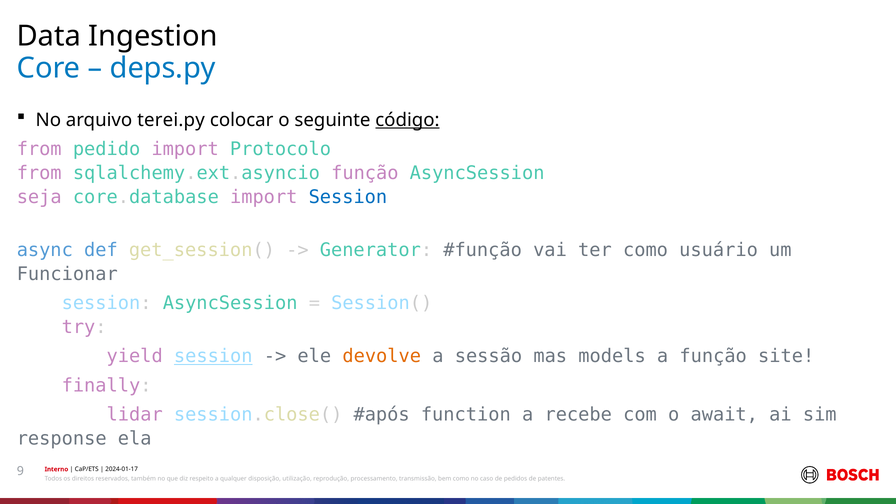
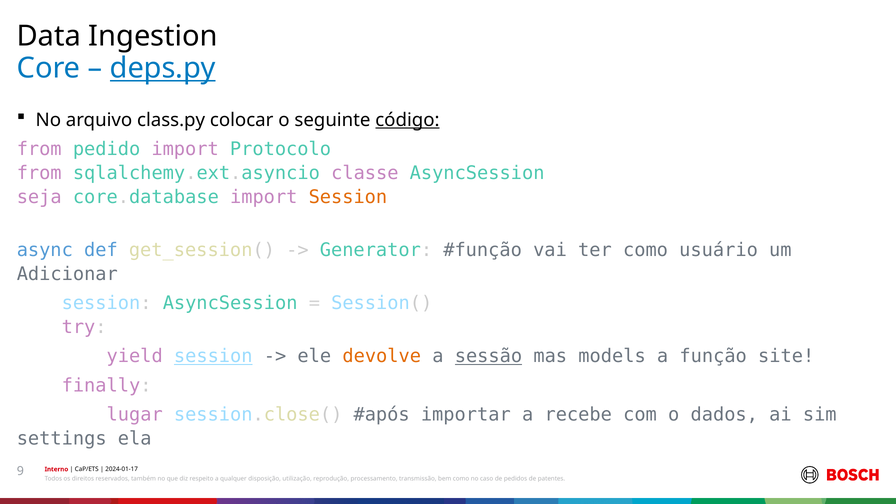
deps.py underline: none -> present (163, 68)
terei.py: terei.py -> class.py (171, 120)
sqlalchemy.ext.asyncio função: função -> classe (365, 173)
Session colour: blue -> orange (348, 197)
Funcionar: Funcionar -> Adicionar (67, 274)
sessão underline: none -> present (488, 356)
lidar: lidar -> lugar (135, 415)
function: function -> importar (466, 415)
await: await -> dados (724, 415)
response: response -> settings (62, 439)
